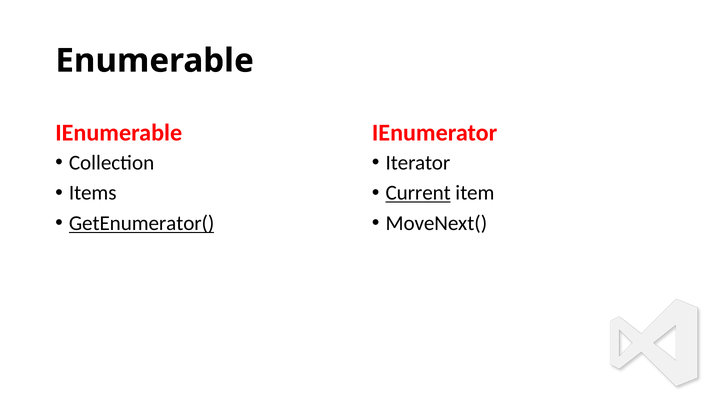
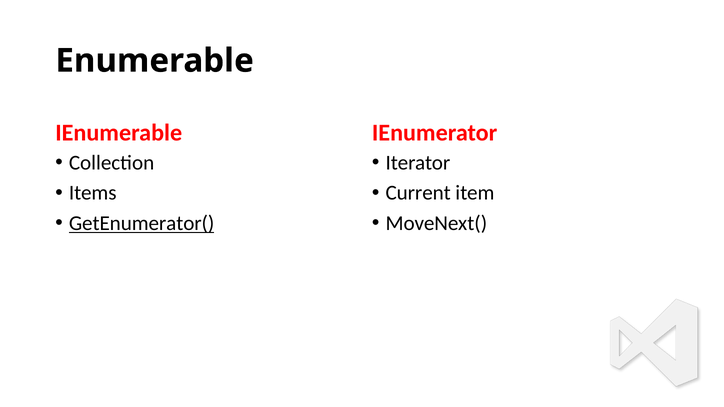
Current underline: present -> none (418, 193)
